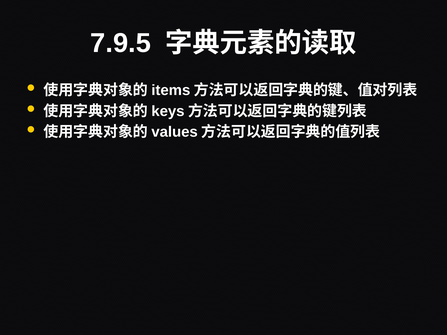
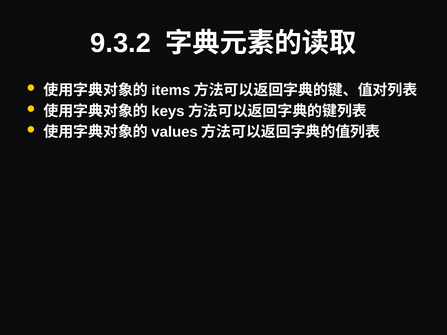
7.9.5: 7.9.5 -> 9.3.2 (121, 43)
